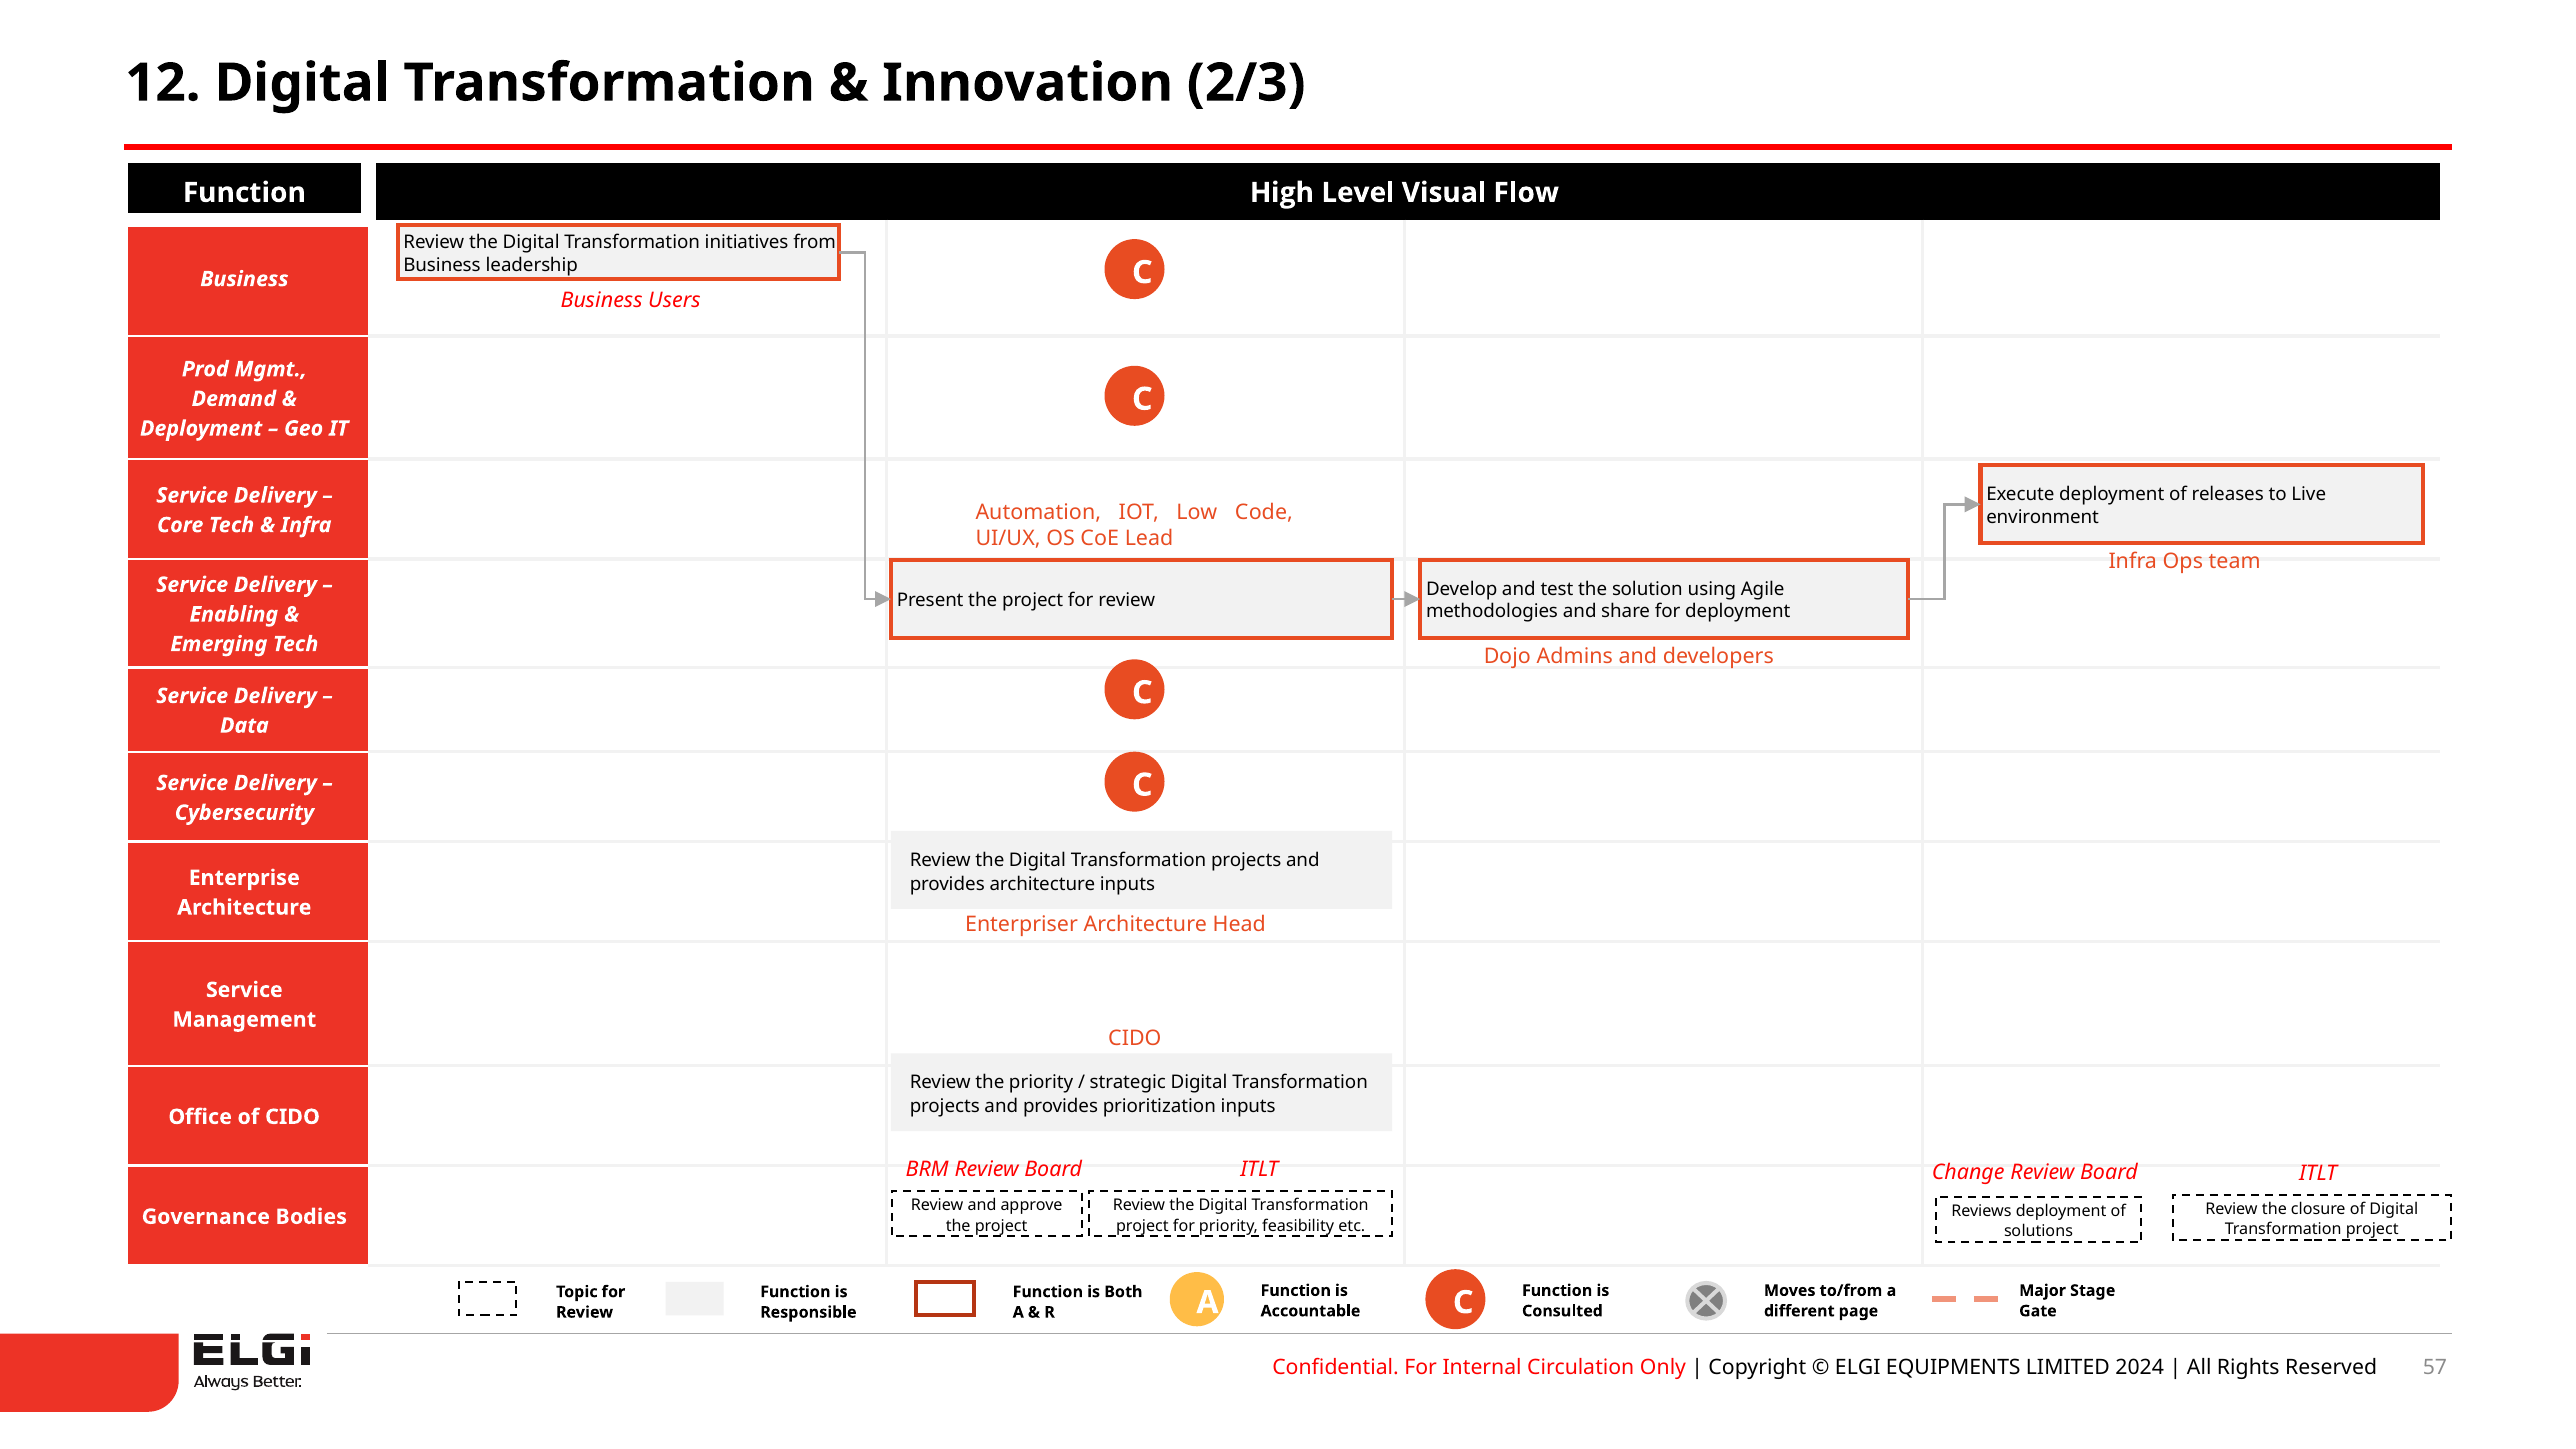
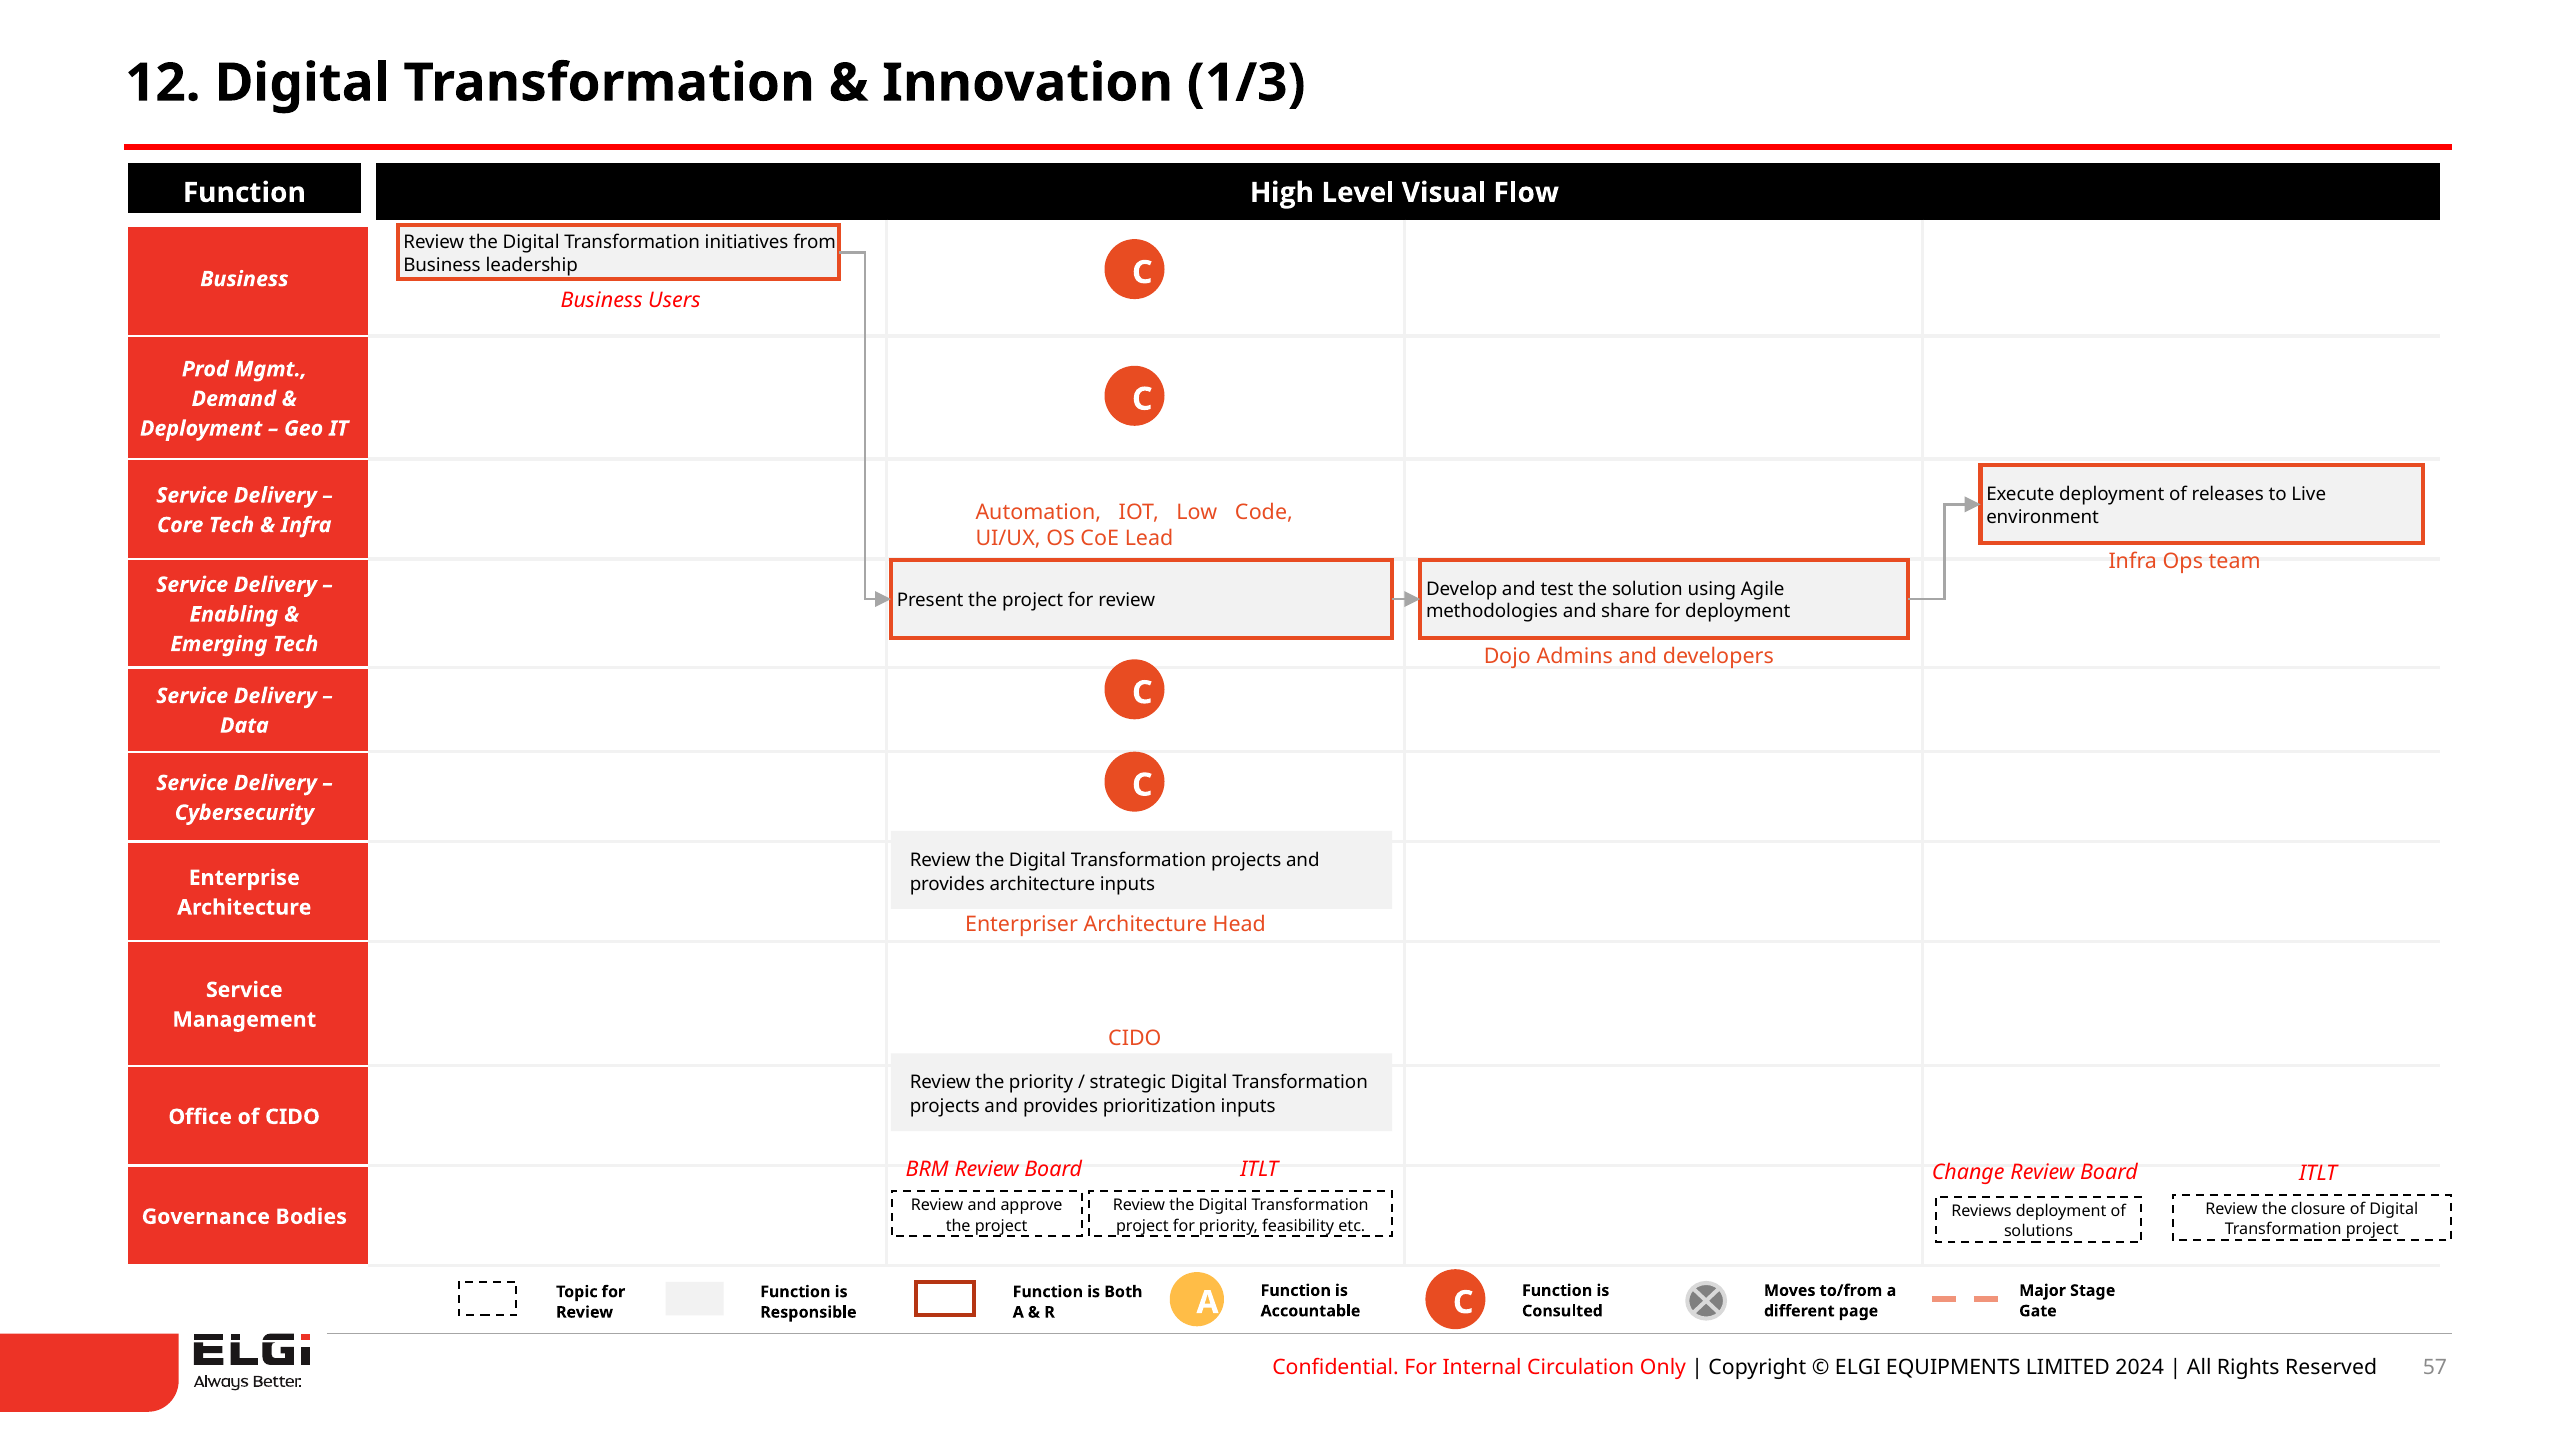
2/3: 2/3 -> 1/3 (1246, 83)
